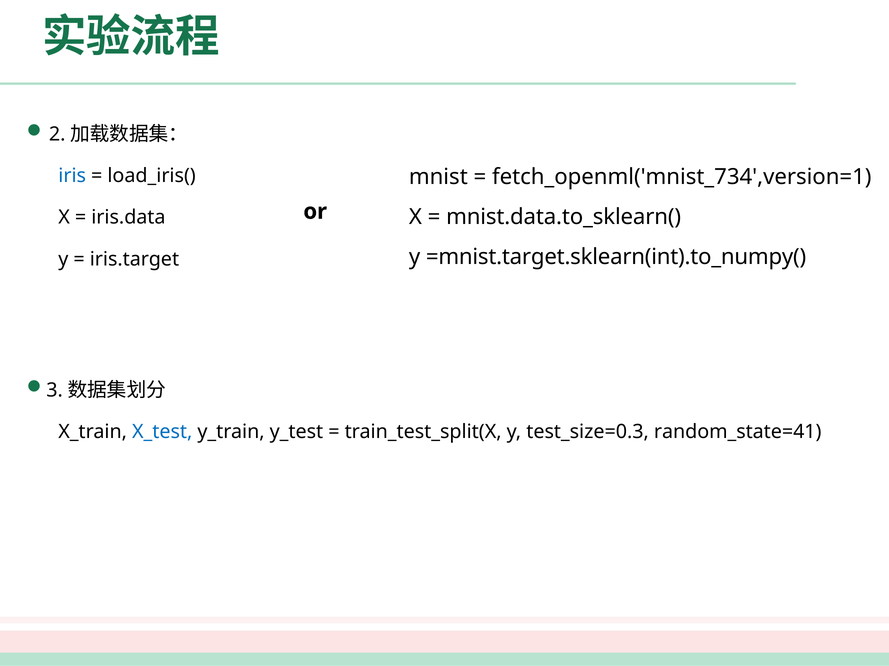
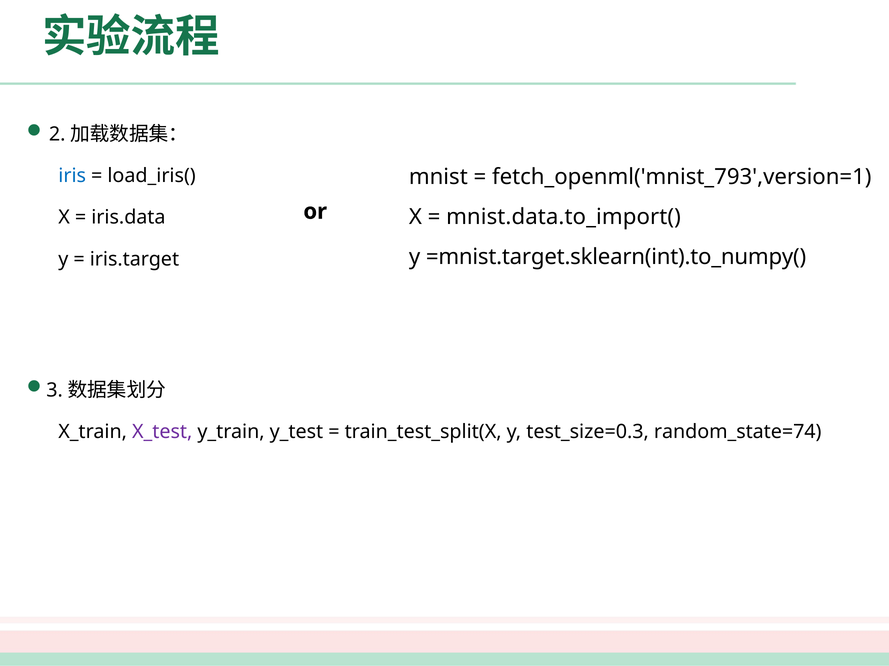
fetch_openml('mnist_734',version=1: fetch_openml('mnist_734',version=1 -> fetch_openml('mnist_793',version=1 (682, 177)
mnist.data.to_sklearn(: mnist.data.to_sklearn( -> mnist.data.to_import( (563, 217)
X_test colour: blue -> purple (162, 432)
random_state=41: random_state=41 -> random_state=74 (738, 432)
